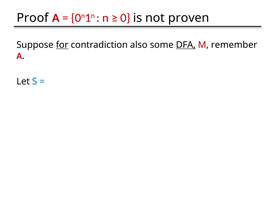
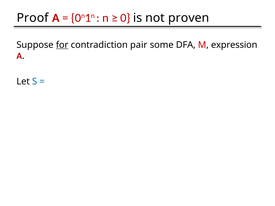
also: also -> pair (139, 45)
DFA underline: present -> none (186, 45)
remember: remember -> expression (234, 45)
